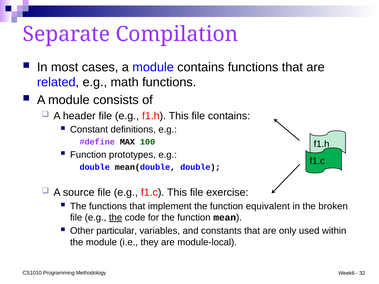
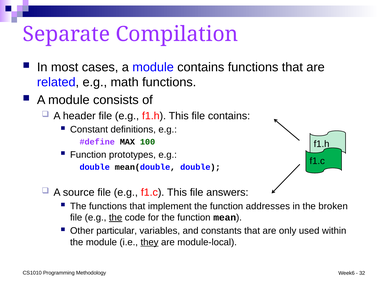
exercise: exercise -> answers (227, 193)
equivalent: equivalent -> addresses (268, 206)
they underline: none -> present (150, 242)
